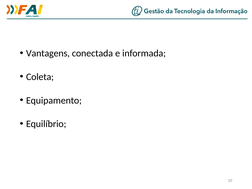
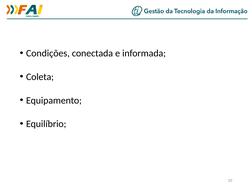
Vantagens: Vantagens -> Condições (48, 53)
